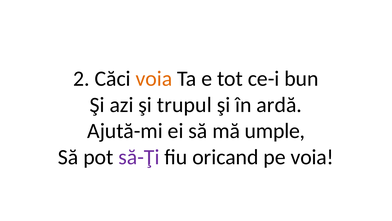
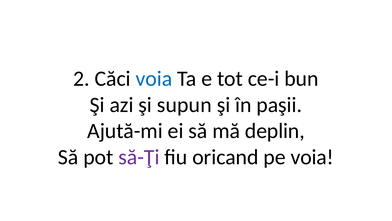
voia colour: orange -> blue (154, 78)
trupul: trupul -> supun (184, 105)
ardă: ardă -> paşii (279, 105)
umple: umple -> deplin (275, 131)
